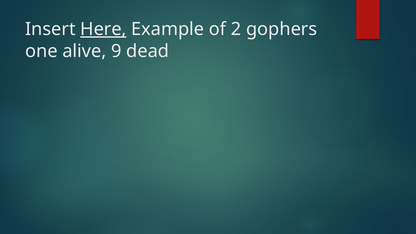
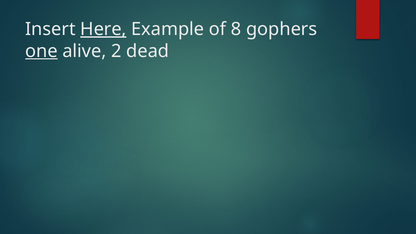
2: 2 -> 8 (236, 29)
one underline: none -> present (41, 51)
9: 9 -> 2 (116, 51)
